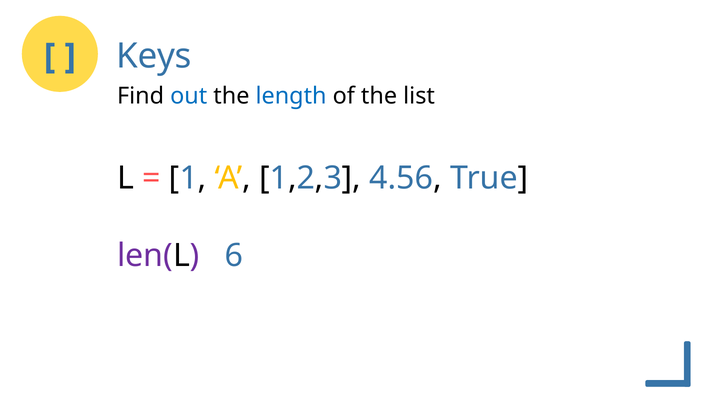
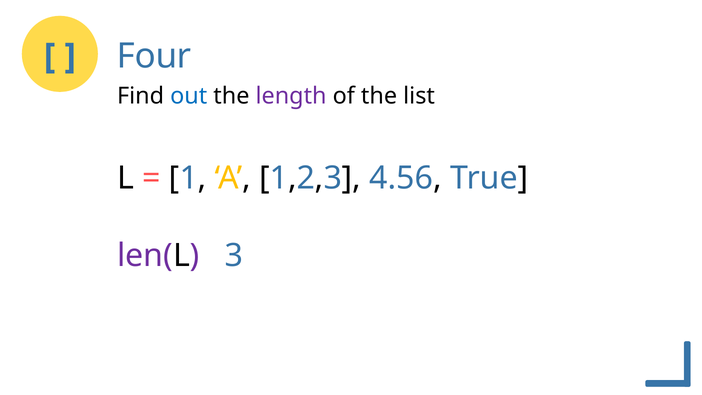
Keys: Keys -> Four (154, 56)
length colour: blue -> purple (291, 96)
6: 6 -> 3 (234, 255)
